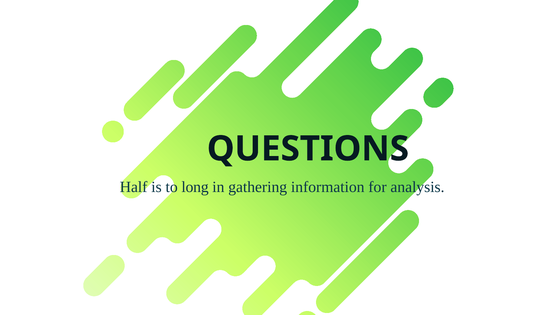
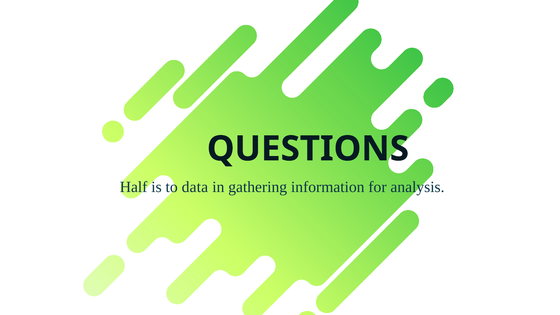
long: long -> data (195, 187)
